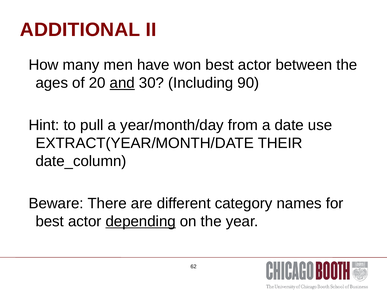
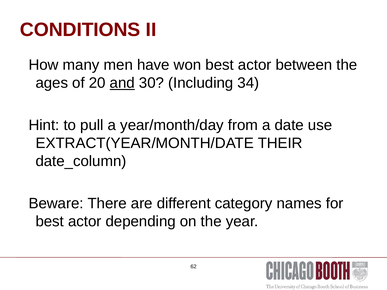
ADDITIONAL: ADDITIONAL -> CONDITIONS (80, 30)
90: 90 -> 34 (248, 83)
depending underline: present -> none (141, 222)
